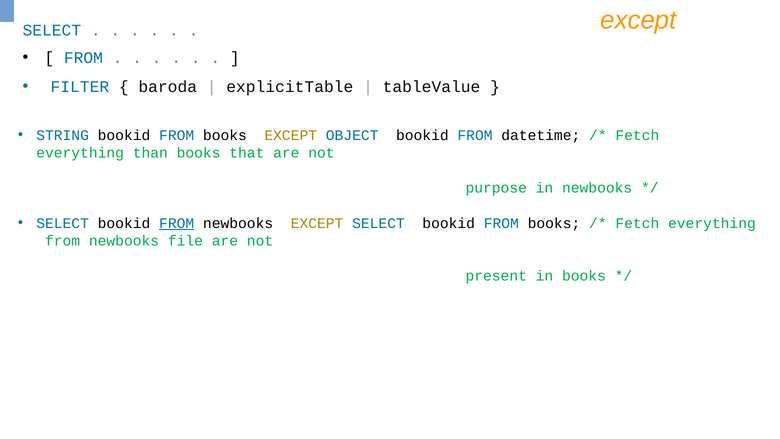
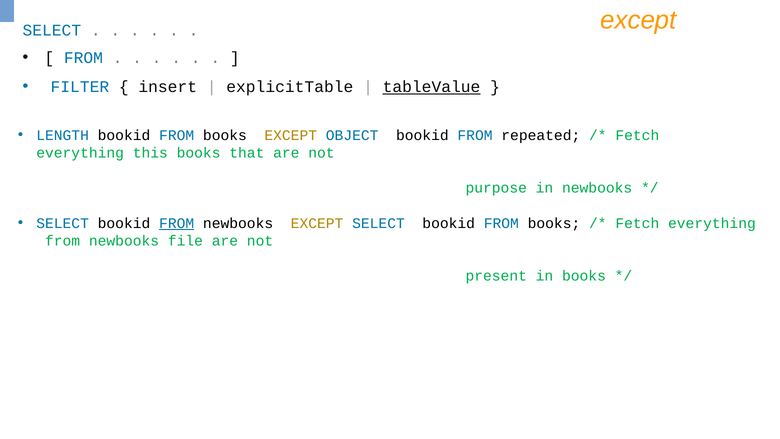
baroda: baroda -> insert (168, 87)
tableValue underline: none -> present (432, 87)
STRING: STRING -> LENGTH (63, 135)
datetime: datetime -> repeated (541, 135)
than: than -> this (150, 153)
